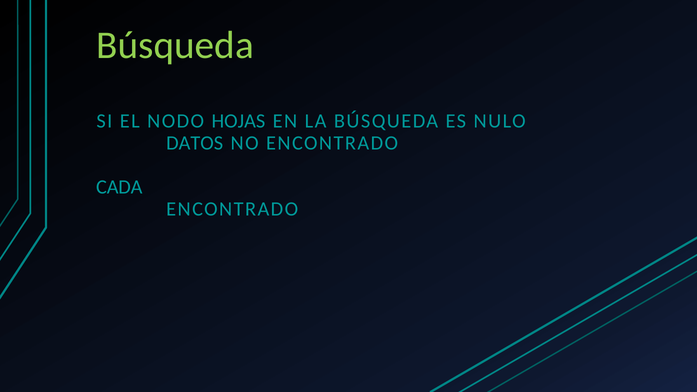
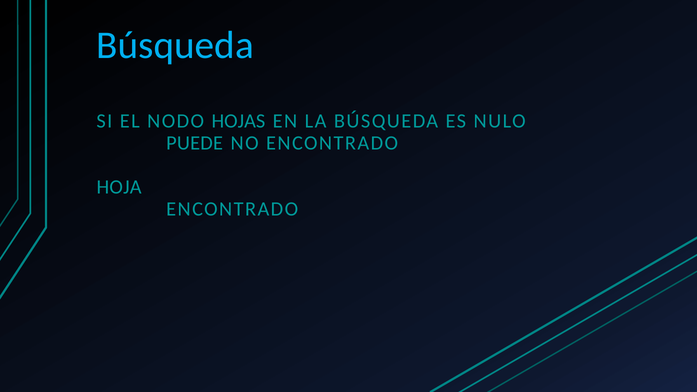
Búsqueda colour: light green -> light blue (175, 45)
DATOS: DATOS -> PUEDE (195, 143)
CADA: CADA -> HOJA (119, 187)
